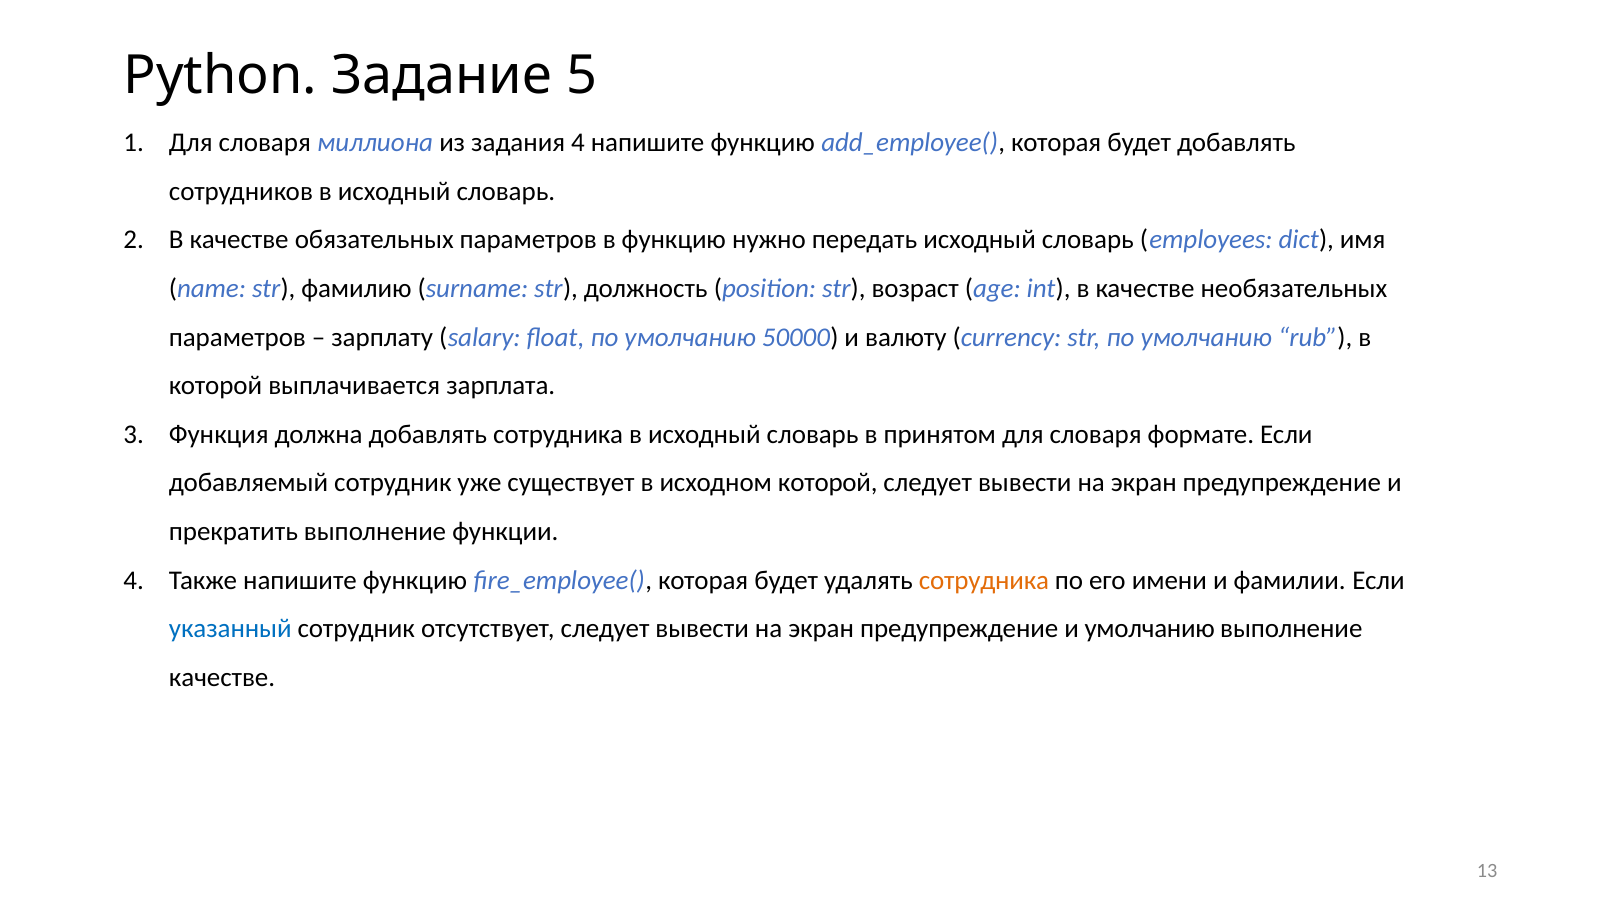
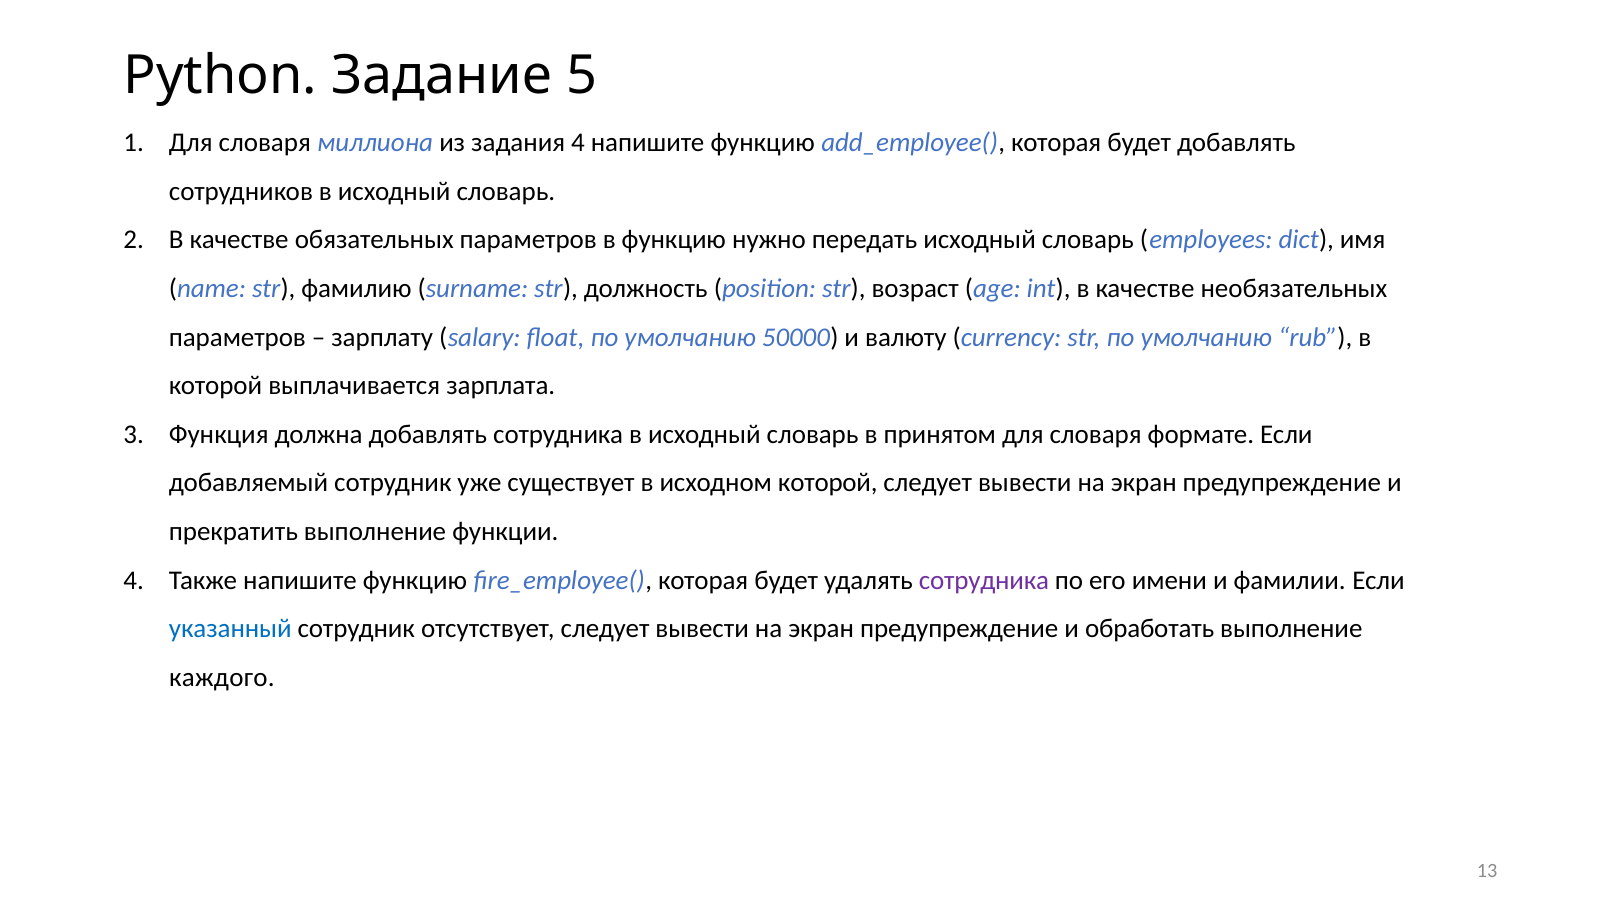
сотрудника colour: orange -> purple (984, 580)
и умолчанию: умолчанию -> обработать (1150, 629)
качестве: качестве -> каждого (222, 677)
